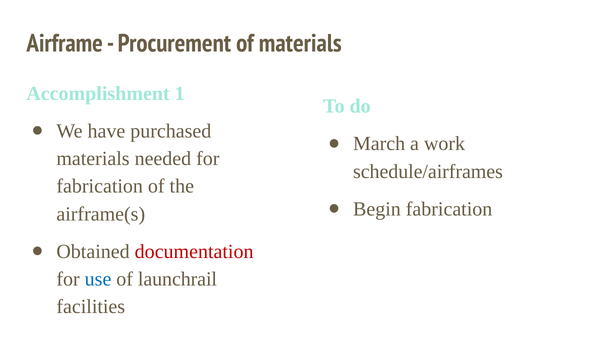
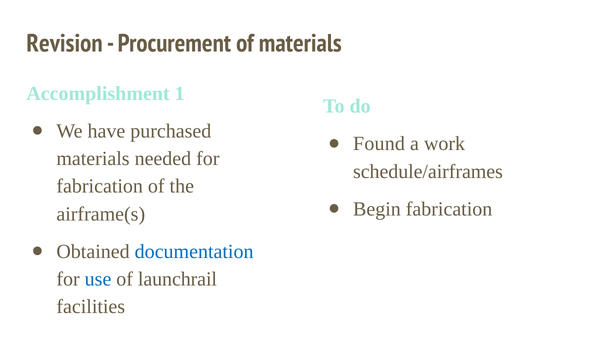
Airframe: Airframe -> Revision (65, 43)
March: March -> Found (379, 144)
documentation colour: red -> blue (194, 251)
